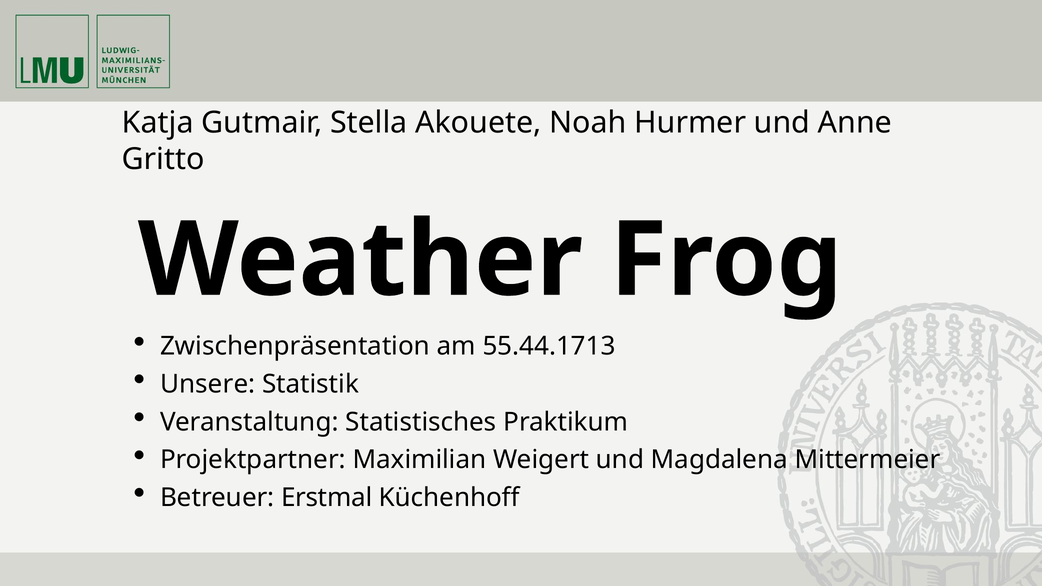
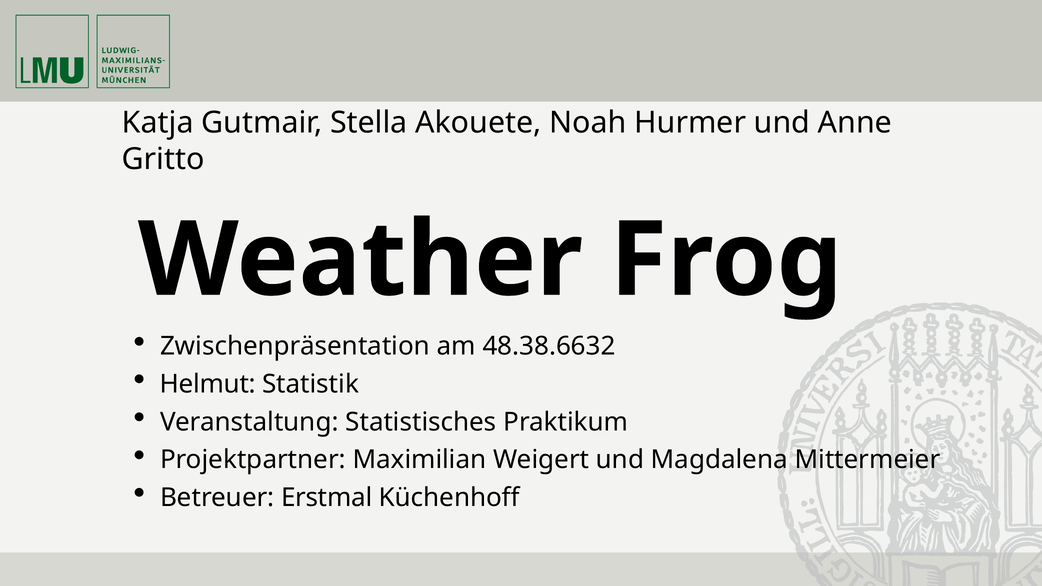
55.44.1713: 55.44.1713 -> 48.38.6632 (549, 346)
Unsere: Unsere -> Helmut (208, 384)
